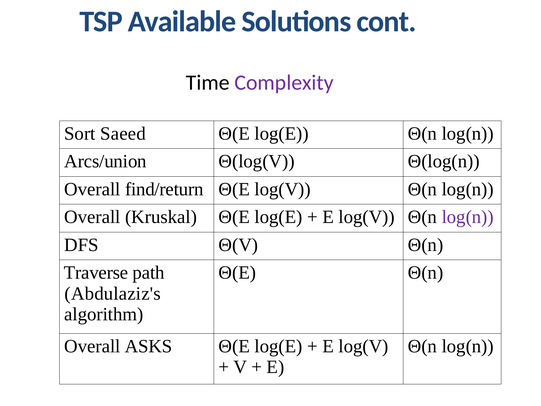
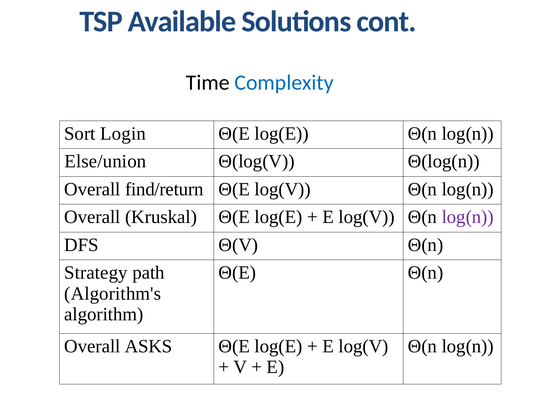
Complexity colour: purple -> blue (284, 83)
Saeed: Saeed -> Login (123, 134)
Arcs/union: Arcs/union -> Else/union (105, 161)
Traverse: Traverse -> Strategy (96, 273)
Abdulaziz's: Abdulaziz's -> Algorithm's (113, 293)
